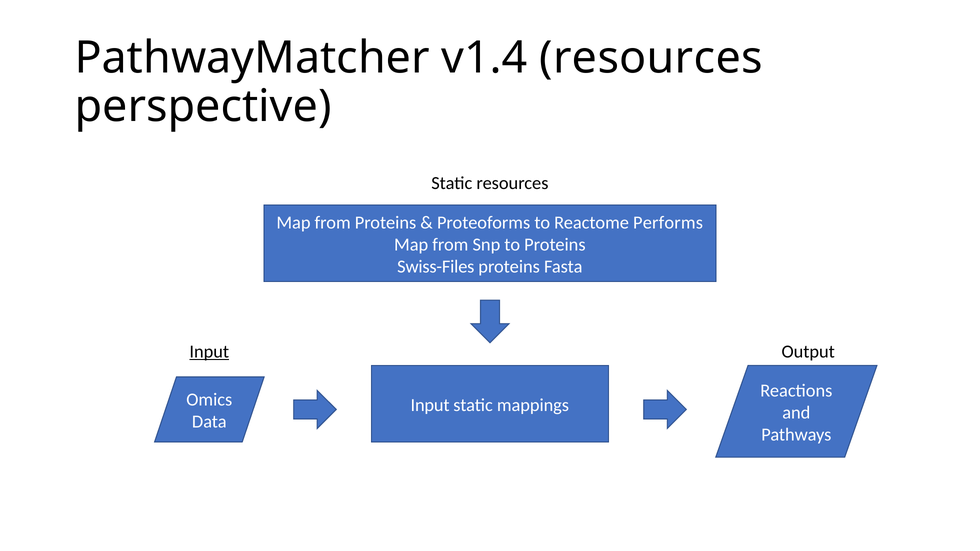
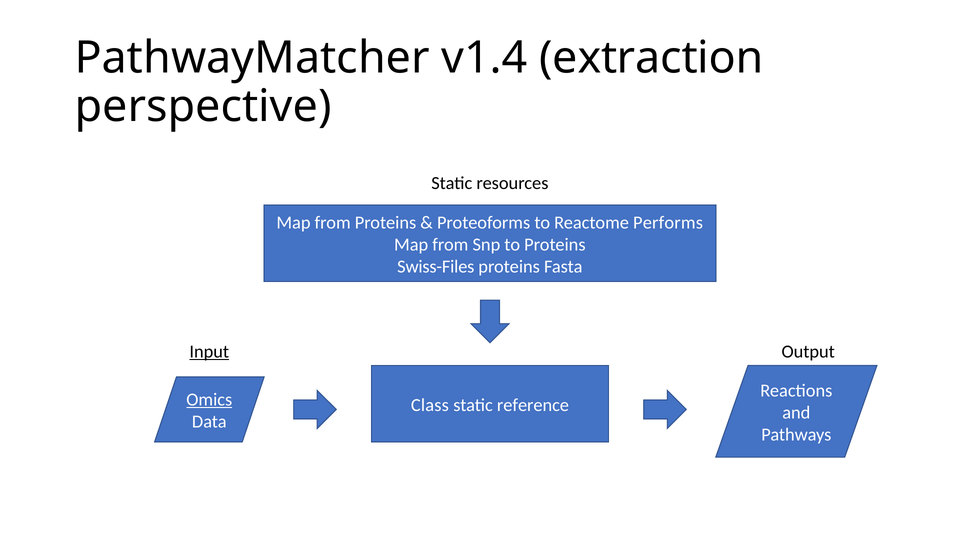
v1.4 resources: resources -> extraction (651, 58)
Omics underline: none -> present (209, 400)
Input: Input -> Class (430, 405)
mappings: mappings -> reference (533, 405)
